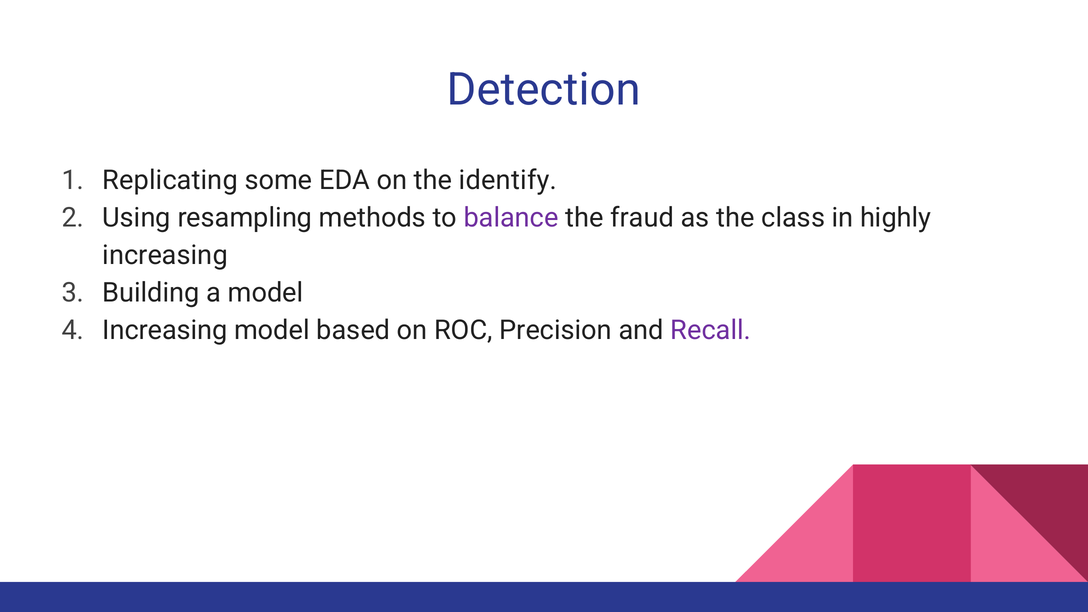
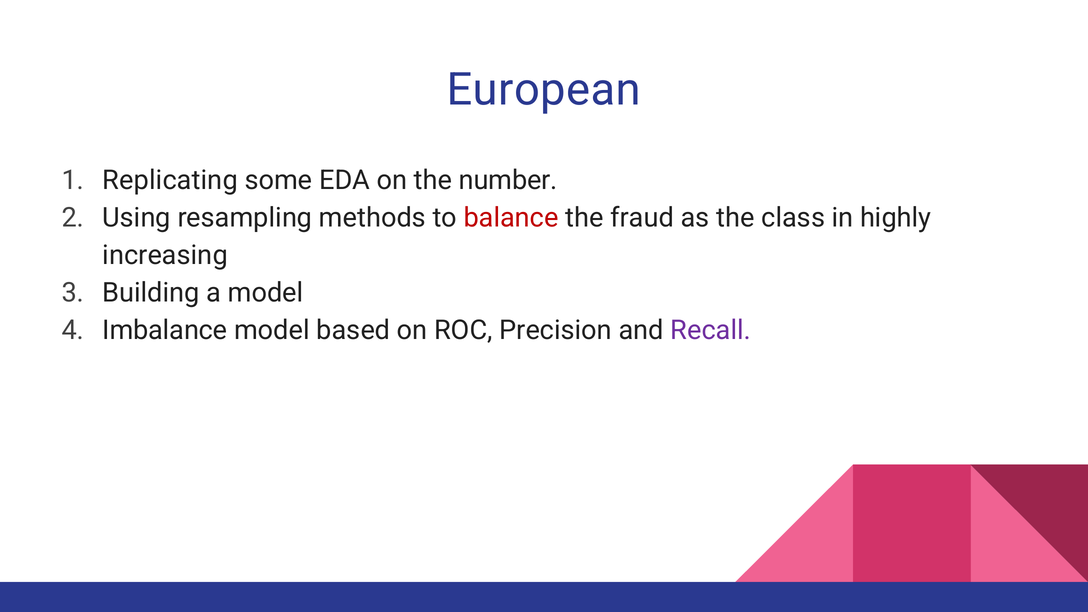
Detection: Detection -> European (544, 90)
identify: identify -> number (508, 180)
balance colour: purple -> red (511, 218)
Increasing: Increasing -> Imbalance (165, 330)
